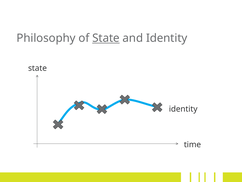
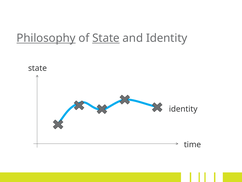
Philosophy underline: none -> present (46, 38)
